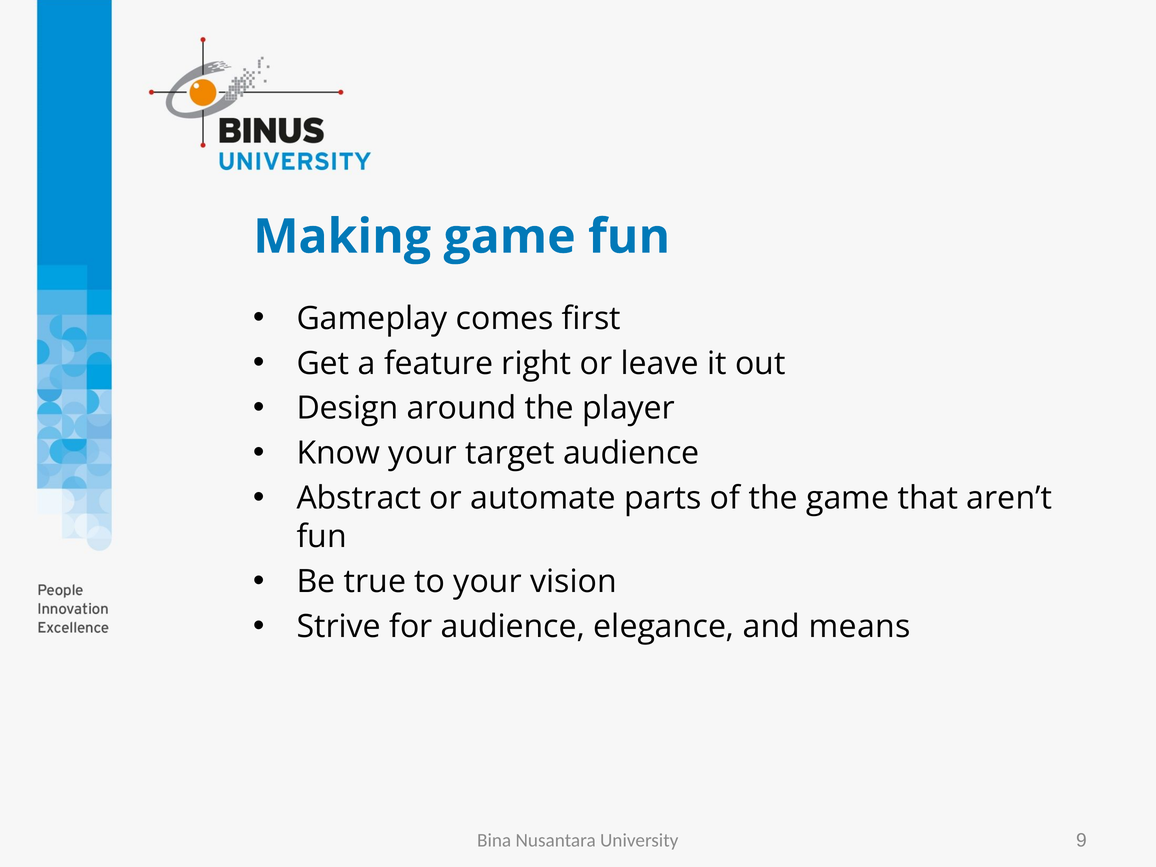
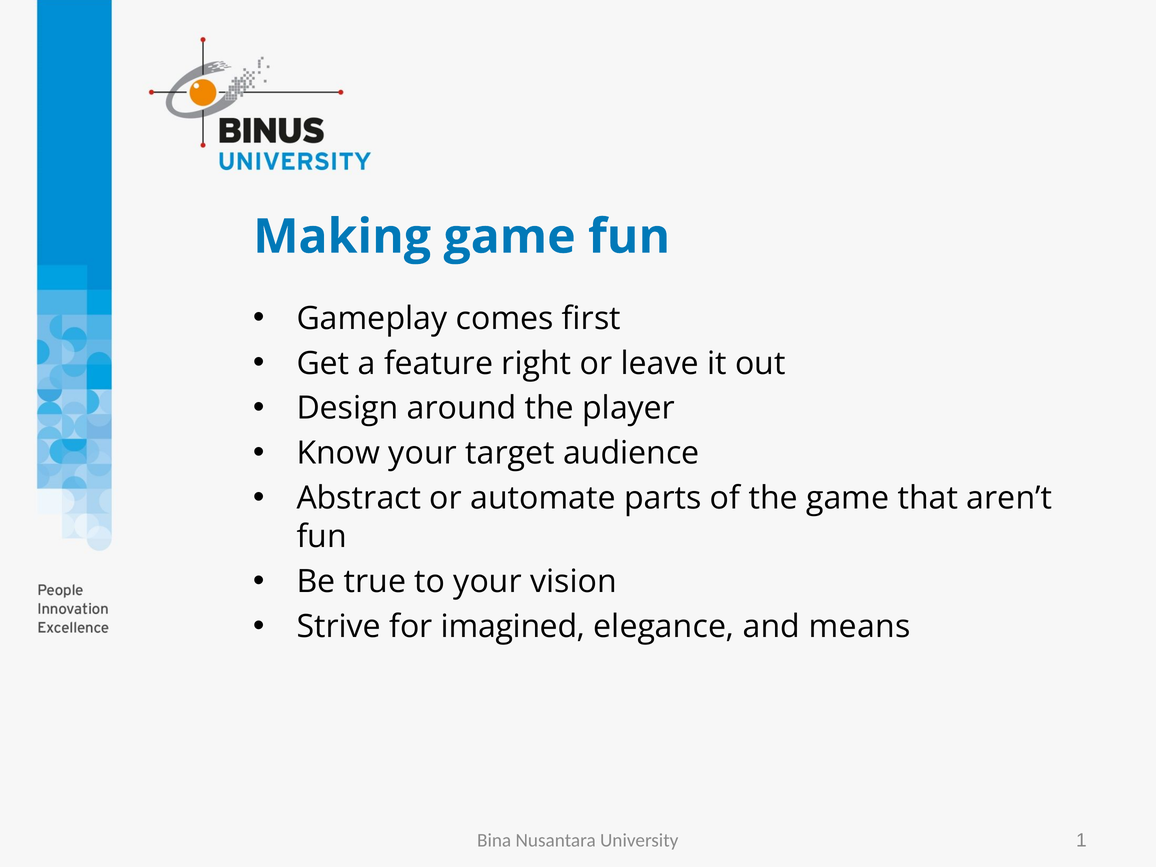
for audience: audience -> imagined (513, 627)
9: 9 -> 1 (1081, 840)
